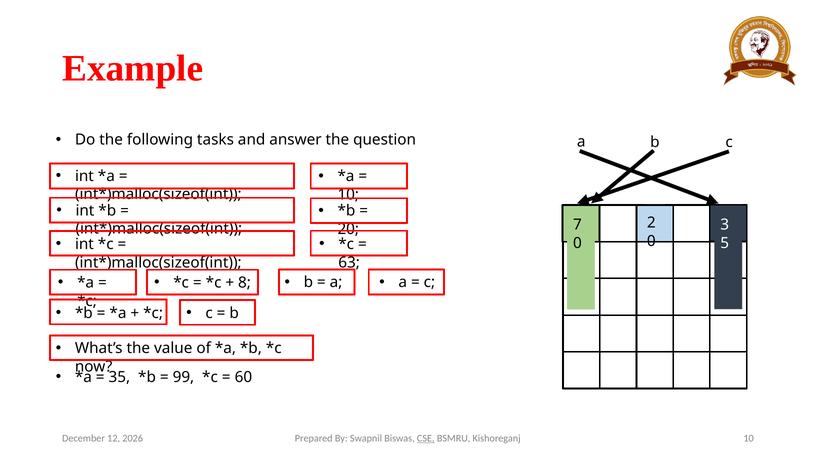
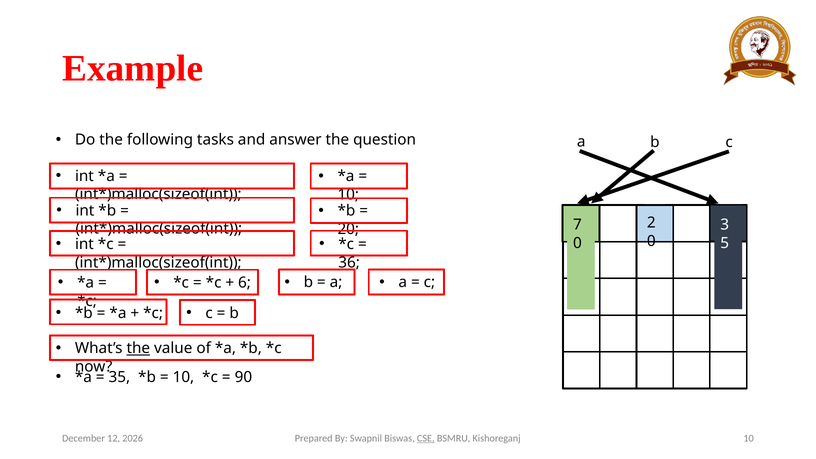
63: 63 -> 36 (349, 262)
8: 8 -> 6 (245, 283)
the underline: none -> present (138, 348)
99: 99 -> 10 (183, 377)
60: 60 -> 90 (243, 377)
